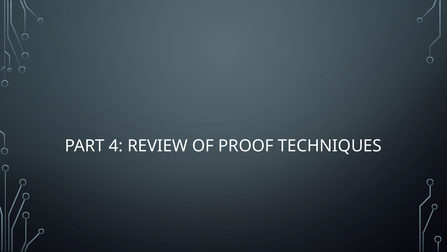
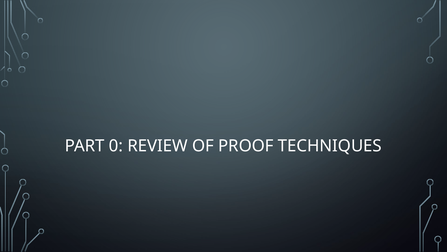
4: 4 -> 0 (116, 146)
